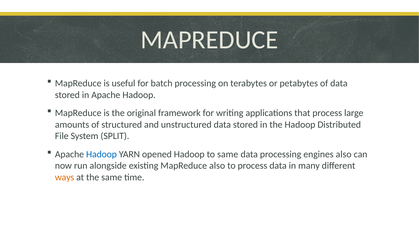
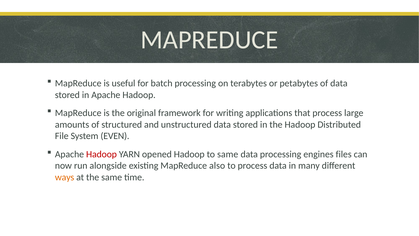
SPLIT: SPLIT -> EVEN (115, 136)
Hadoop colour: blue -> red (101, 154)
engines also: also -> files (344, 154)
